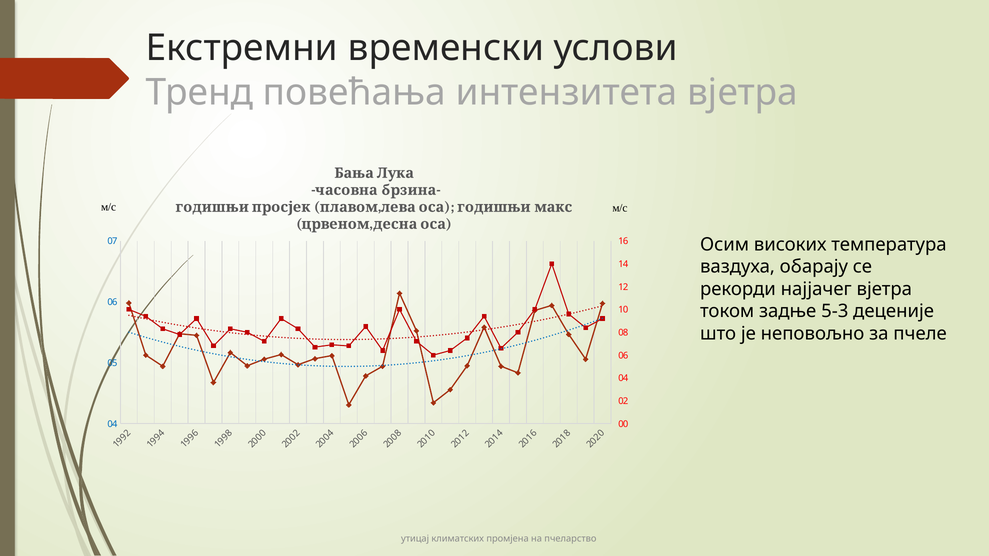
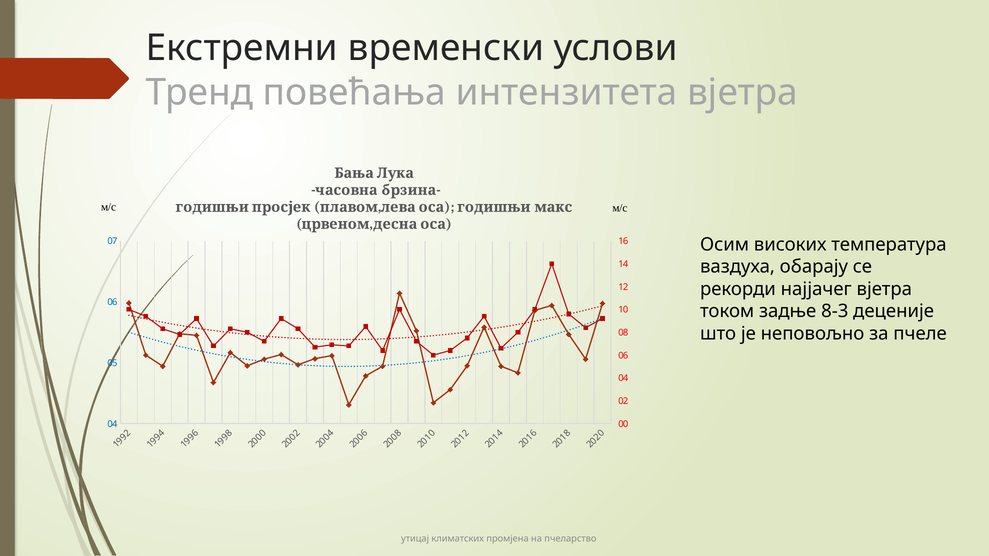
5-3: 5-3 -> 8-3 (835, 311)
